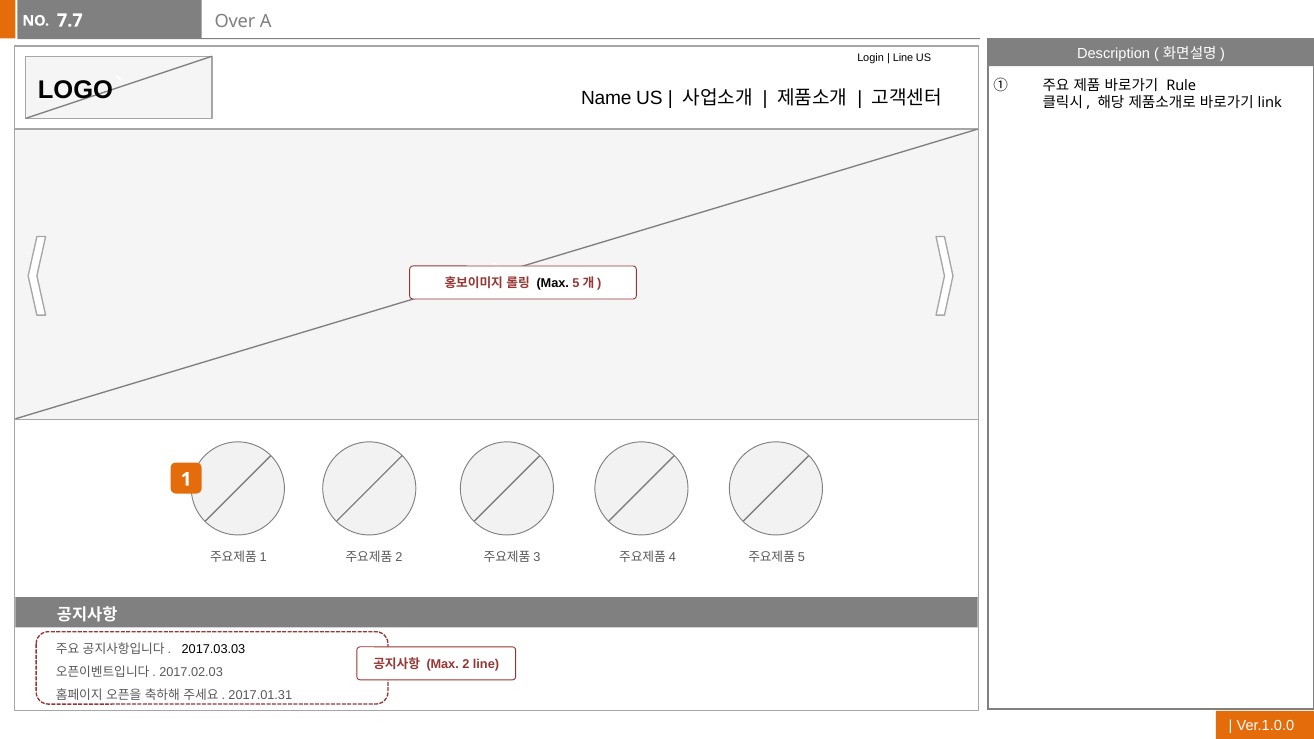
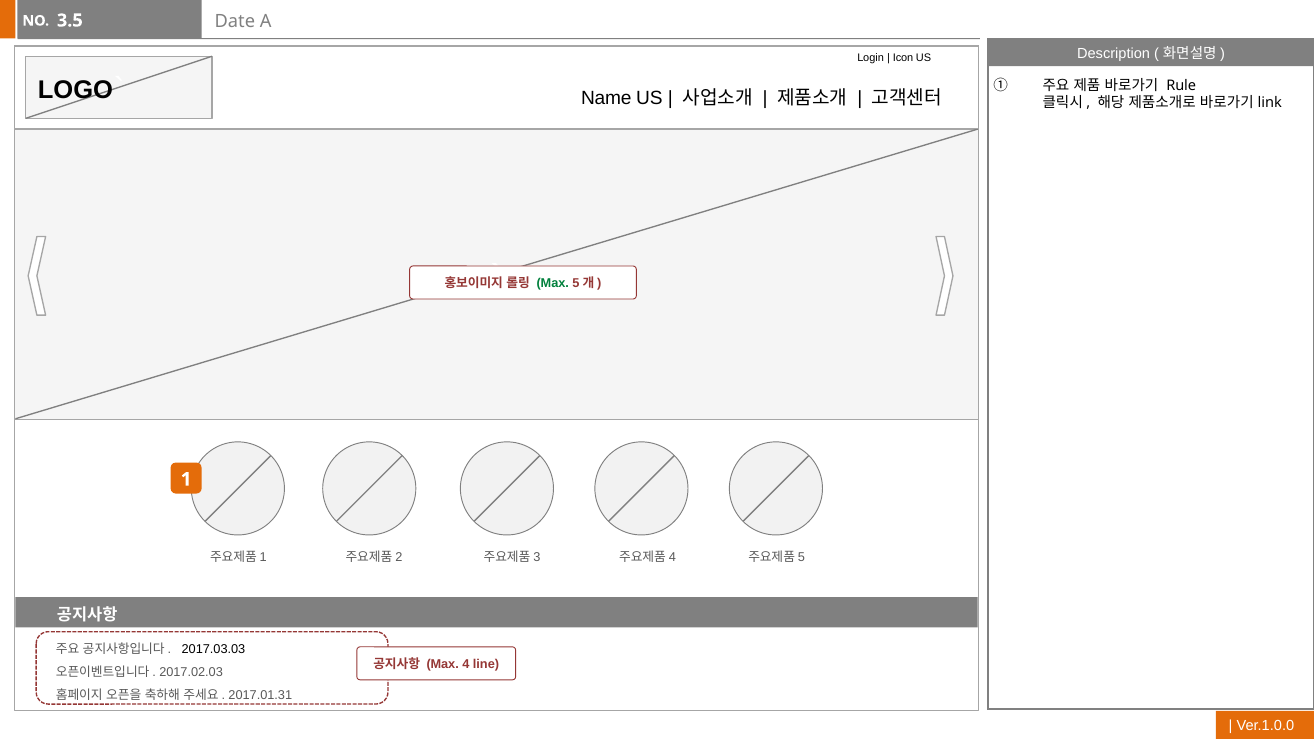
Over: Over -> Date (235, 21)
7.7: 7.7 -> 3.5 (70, 21)
Line: Line -> Icon (903, 58)
Max colour: black -> green (553, 283)
2: 2 -> 4 (466, 664)
